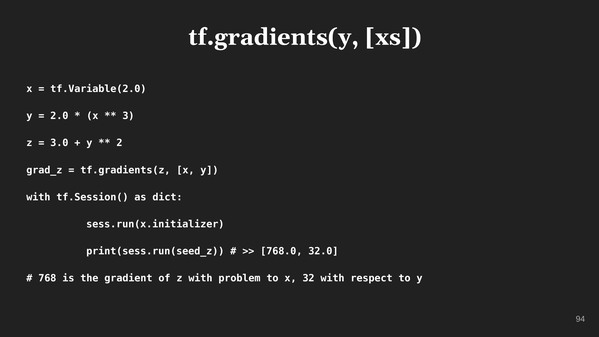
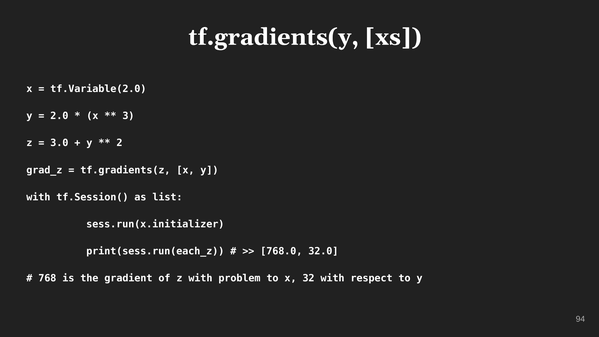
dict: dict -> list (167, 197)
print(sess.run(seed_z: print(sess.run(seed_z -> print(sess.run(each_z (155, 251)
